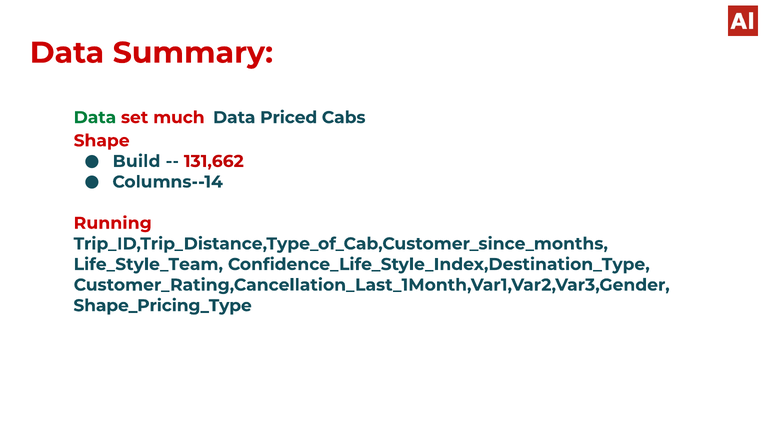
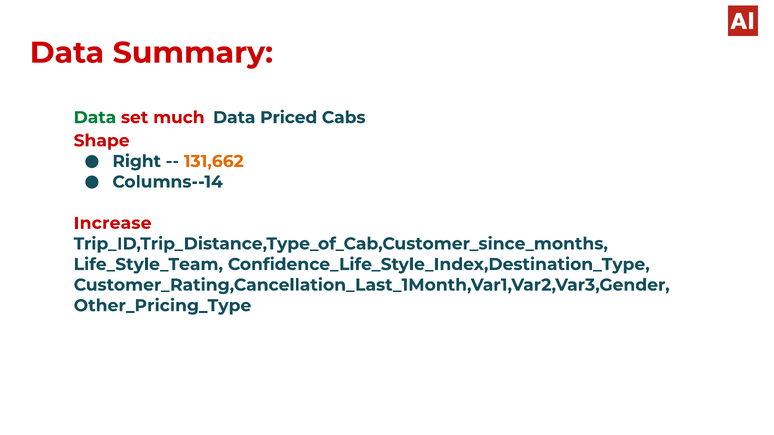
Build: Build -> Right (137, 161)
131,662 colour: red -> orange (214, 161)
Running: Running -> Increase (113, 223)
Shape_Pricing_Type: Shape_Pricing_Type -> Other_Pricing_Type (162, 306)
